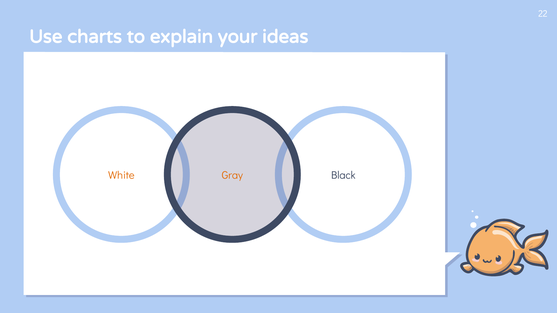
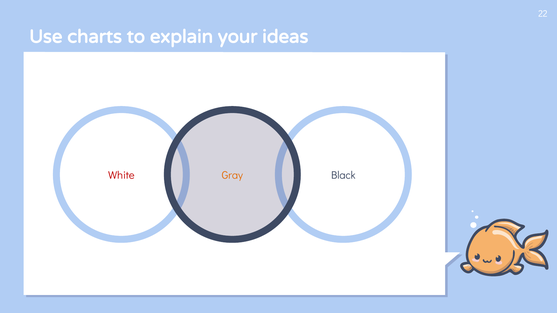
White colour: orange -> red (121, 175)
